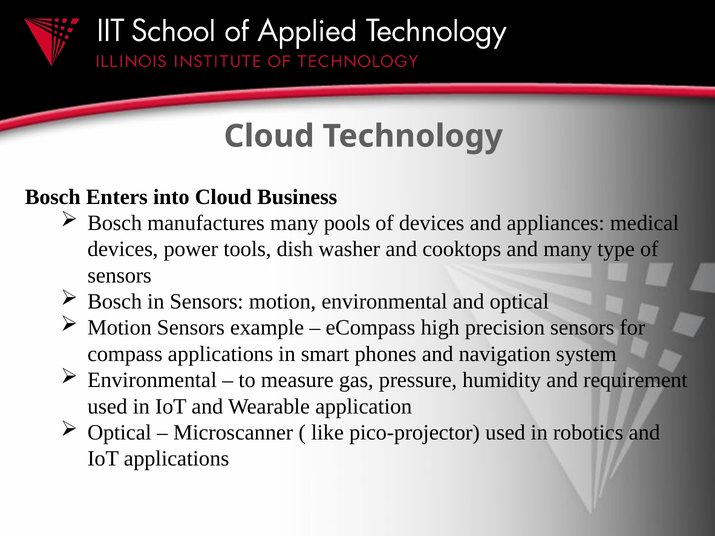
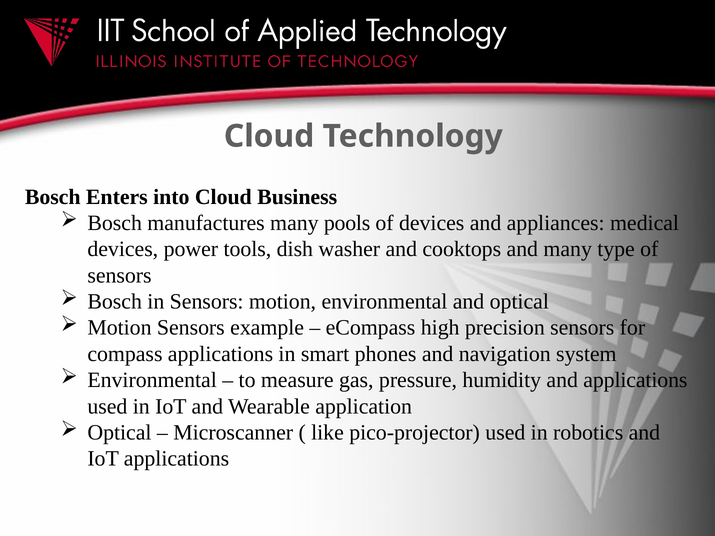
and requirement: requirement -> applications (635, 380)
